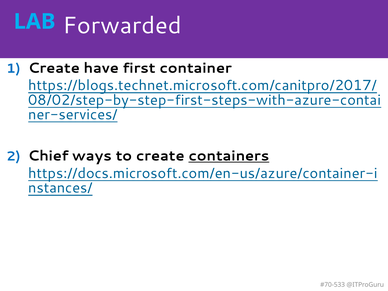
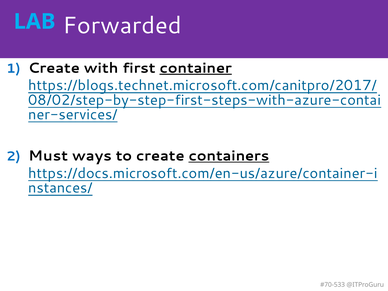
have: have -> with (101, 68)
container underline: none -> present (196, 68)
Chief: Chief -> Must (48, 156)
